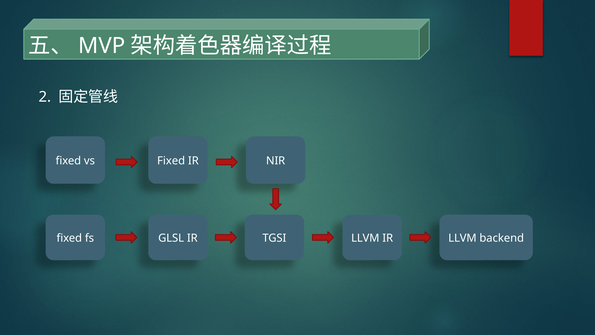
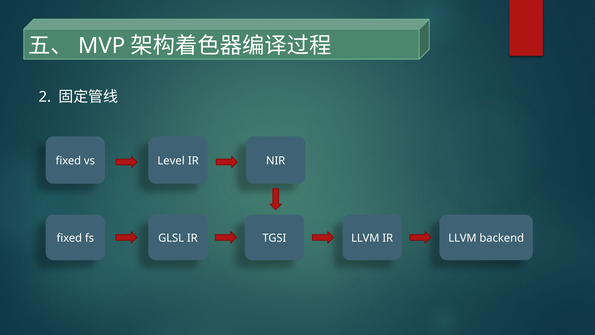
Fixed: Fixed -> Level (171, 161)
